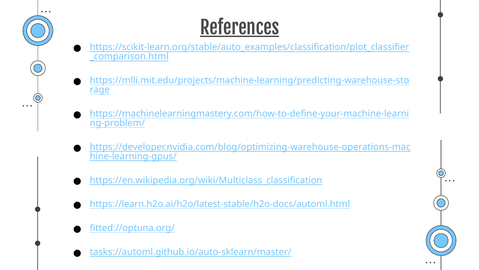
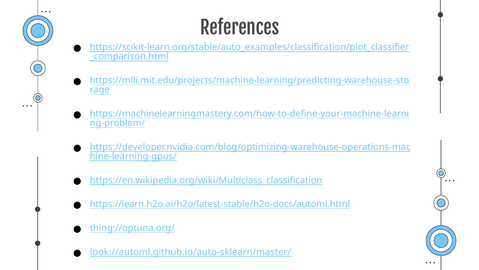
References underline: present -> none (240, 28)
fitted://optuna.org/: fitted://optuna.org/ -> thing://optuna.org/ (132, 228)
tasks://automl.github.io/auto-sklearn/master/: tasks://automl.github.io/auto-sklearn/master/ -> look://automl.github.io/auto-sklearn/master/ (191, 252)
